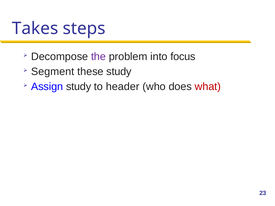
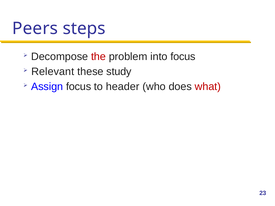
Takes: Takes -> Peers (35, 28)
the colour: purple -> red (98, 57)
Segment: Segment -> Relevant (53, 72)
Assign study: study -> focus (79, 87)
